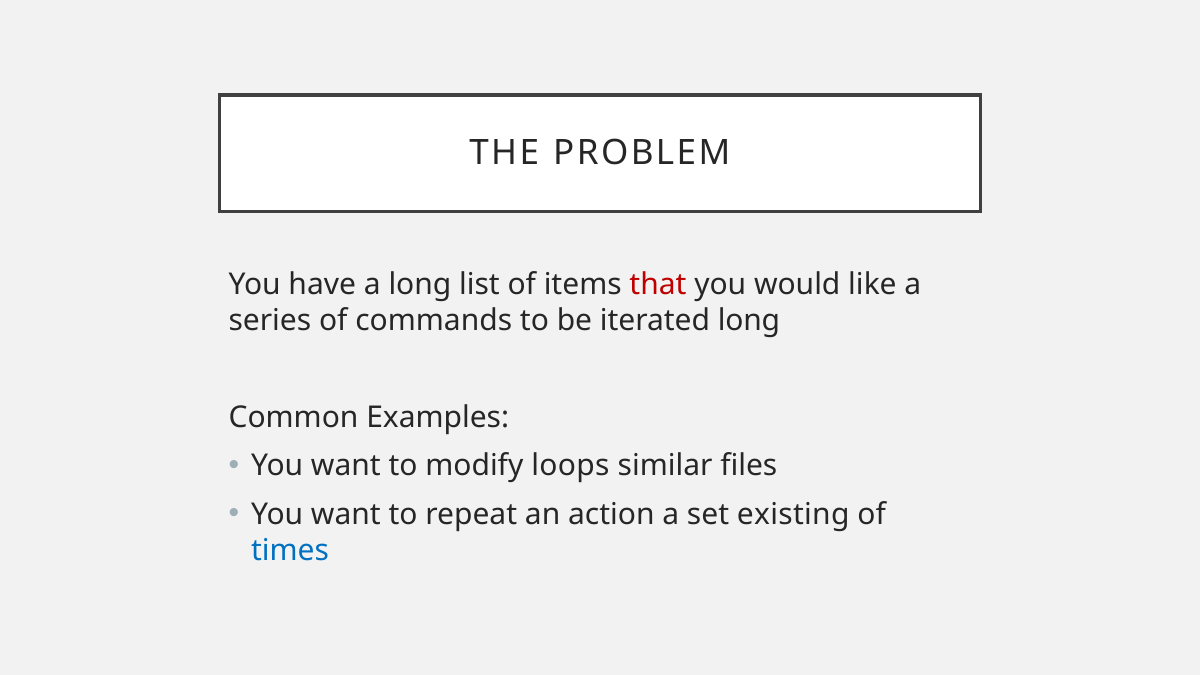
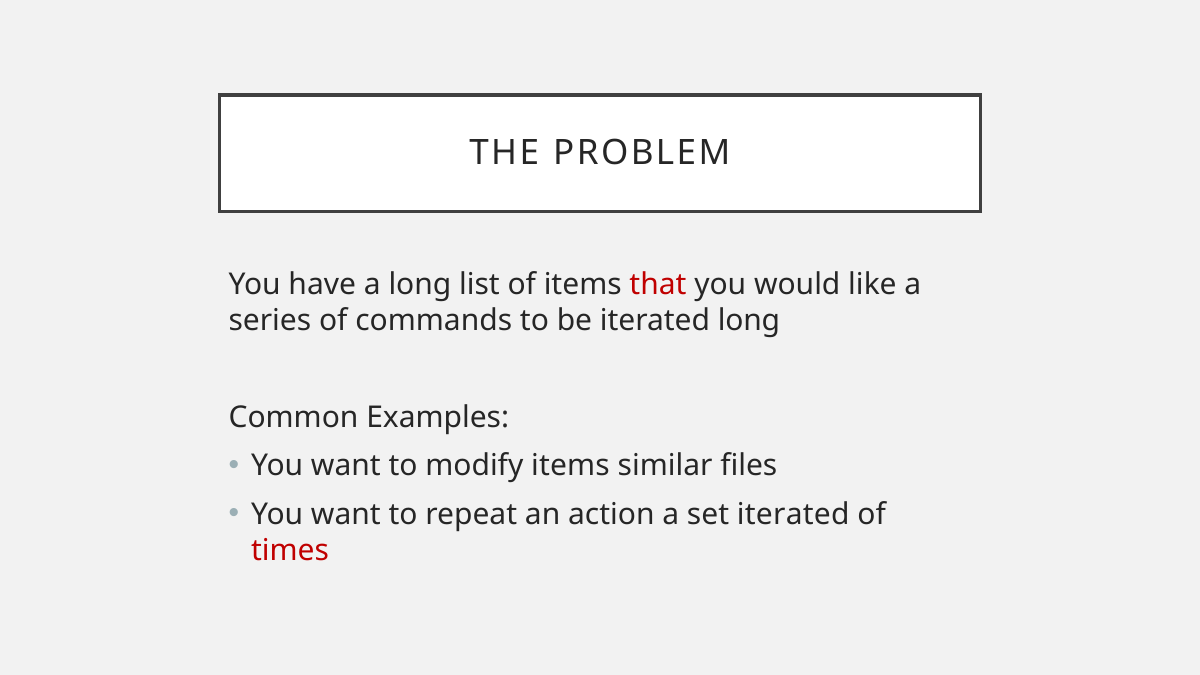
modify loops: loops -> items (570, 466)
set existing: existing -> iterated (793, 514)
times colour: blue -> red (290, 550)
